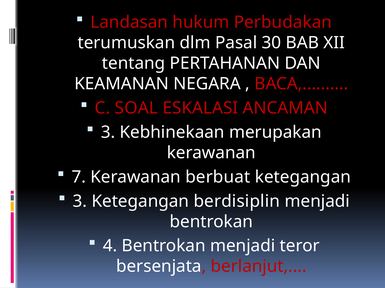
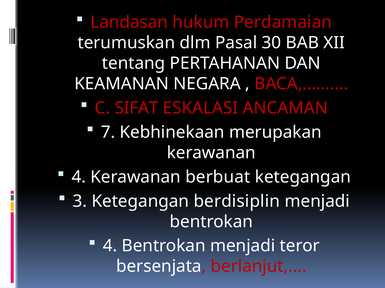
Perbudakan: Perbudakan -> Perdamaian (283, 22)
SOAL: SOAL -> SIFAT (136, 108)
3: 3 -> 7 (108, 133)
7: 7 -> 4 (79, 177)
